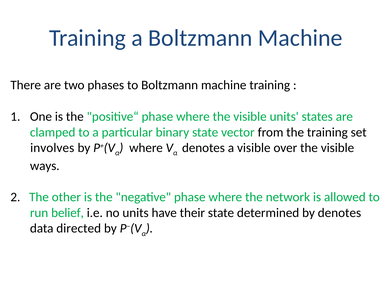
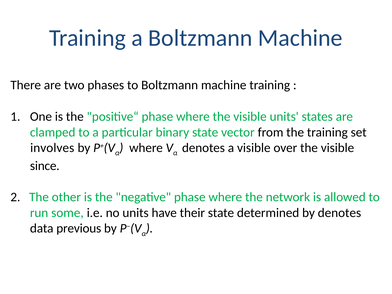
ways: ways -> since (45, 166)
belief: belief -> some (67, 213)
directed: directed -> previous (79, 228)
